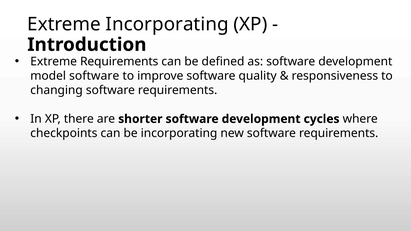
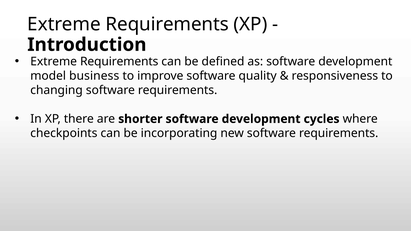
Incorporating: Incorporating -> Requirements (167, 24)
model software: software -> business (94, 76)
